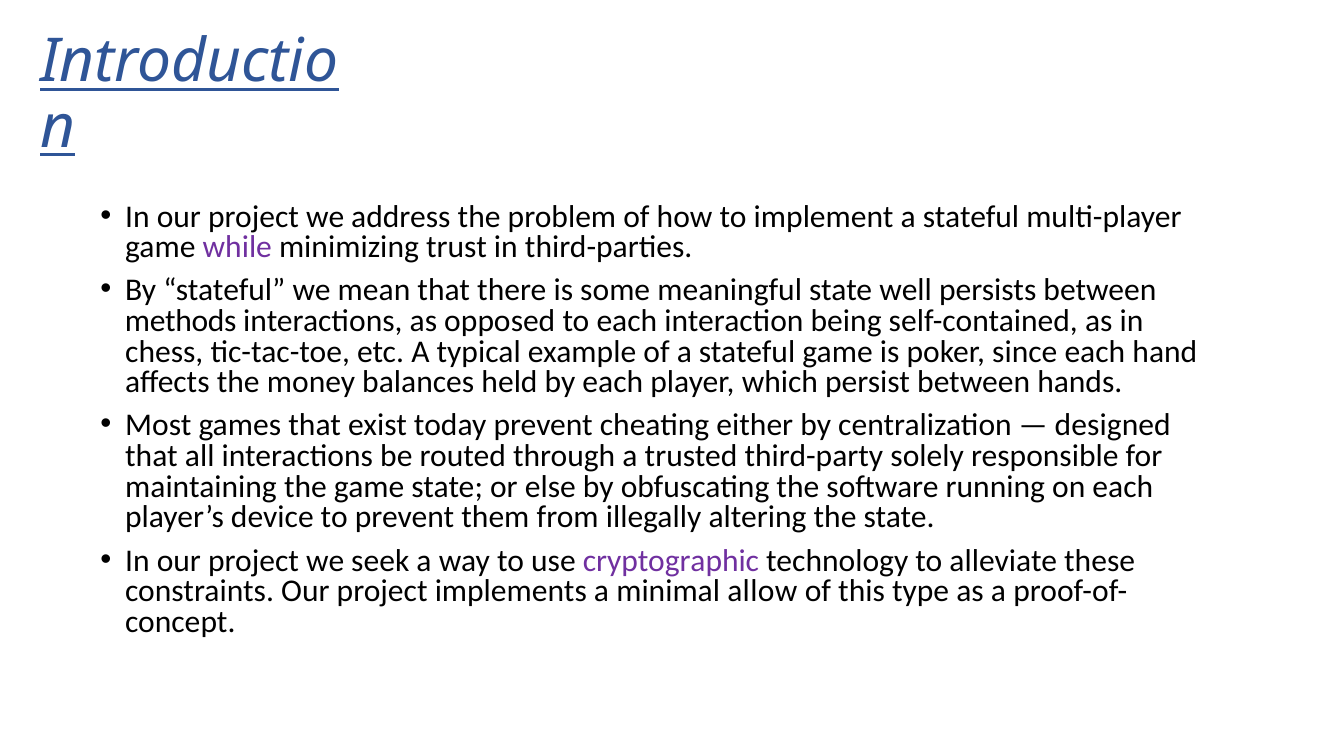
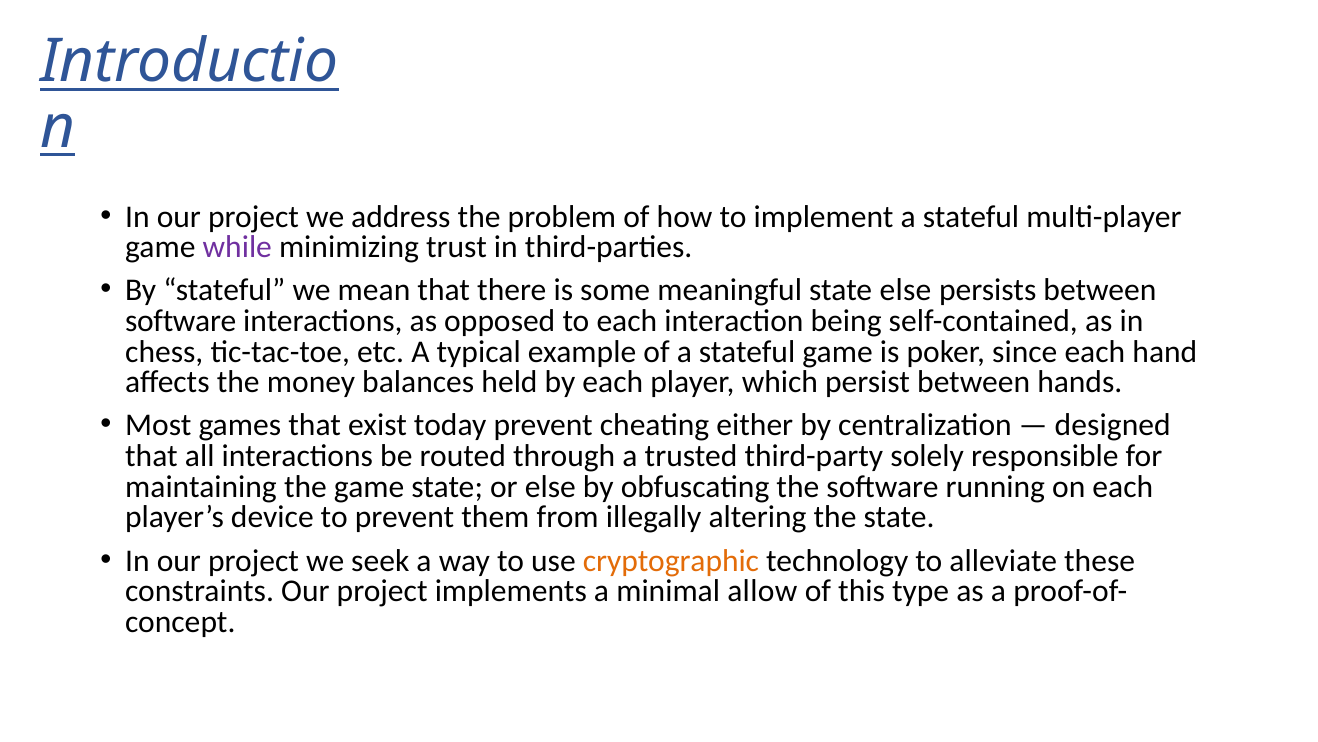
state well: well -> else (905, 290)
methods: methods -> software (181, 321)
cryptographic colour: purple -> orange (671, 560)
